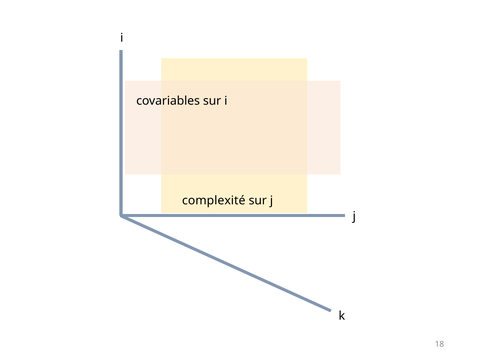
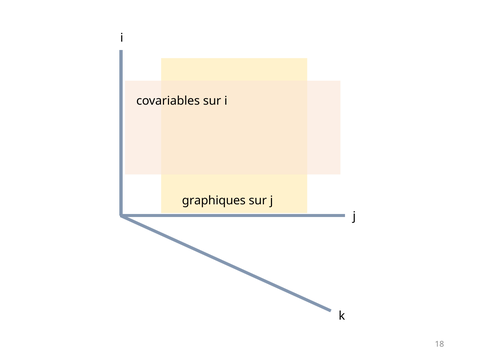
complexité: complexité -> graphiques (214, 201)
